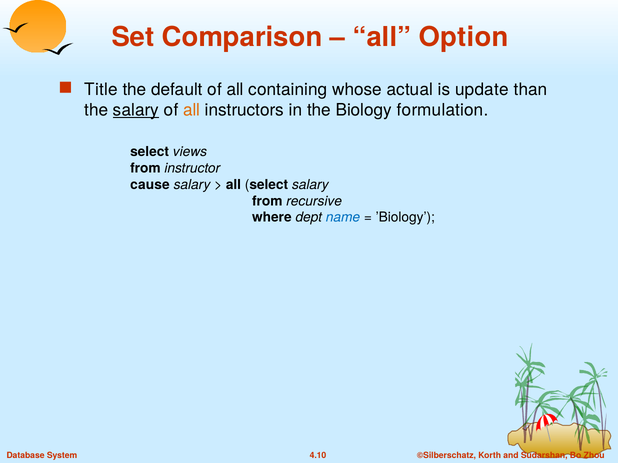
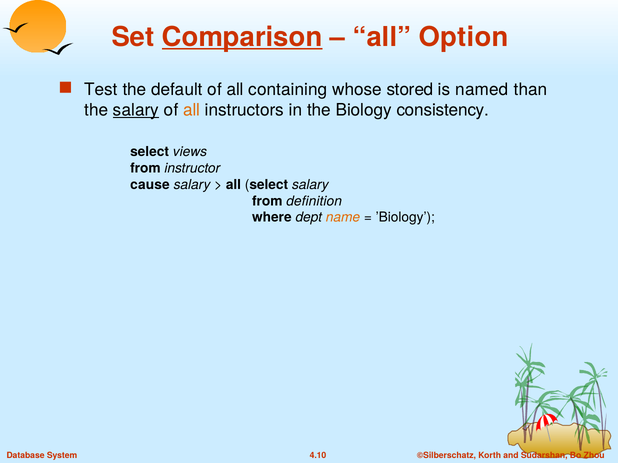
Comparison underline: none -> present (242, 37)
Title: Title -> Test (101, 89)
actual: actual -> stored (410, 89)
update: update -> named (482, 89)
formulation: formulation -> consistency (443, 110)
recursive: recursive -> definition (314, 201)
name colour: blue -> orange (343, 218)
